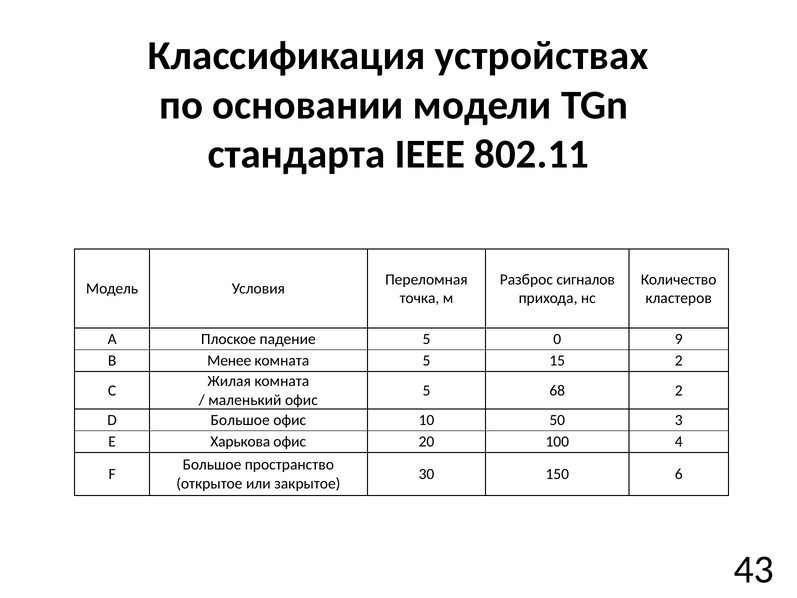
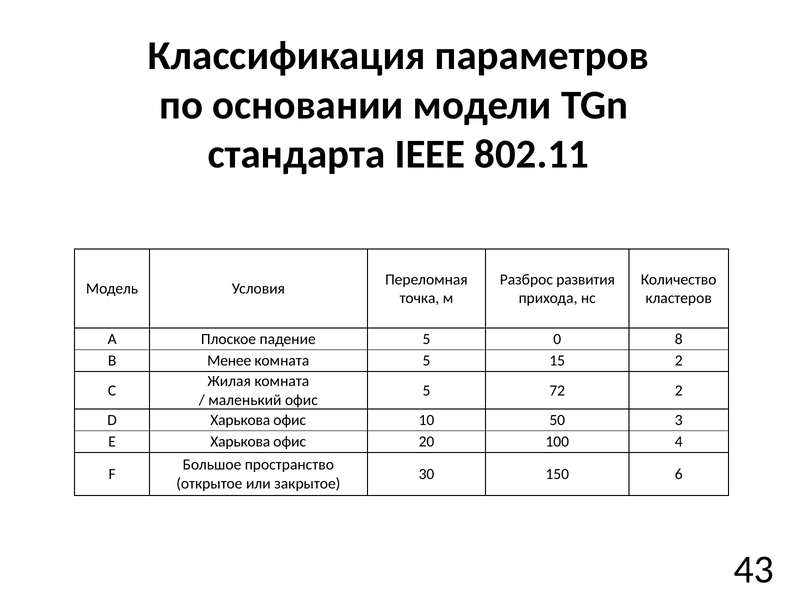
устройствах: устройствах -> параметров (542, 56)
сигналов: сигналов -> развития (586, 279)
9: 9 -> 8 (679, 339)
68: 68 -> 72 (557, 390)
D Большое: Большое -> Харькова (240, 420)
